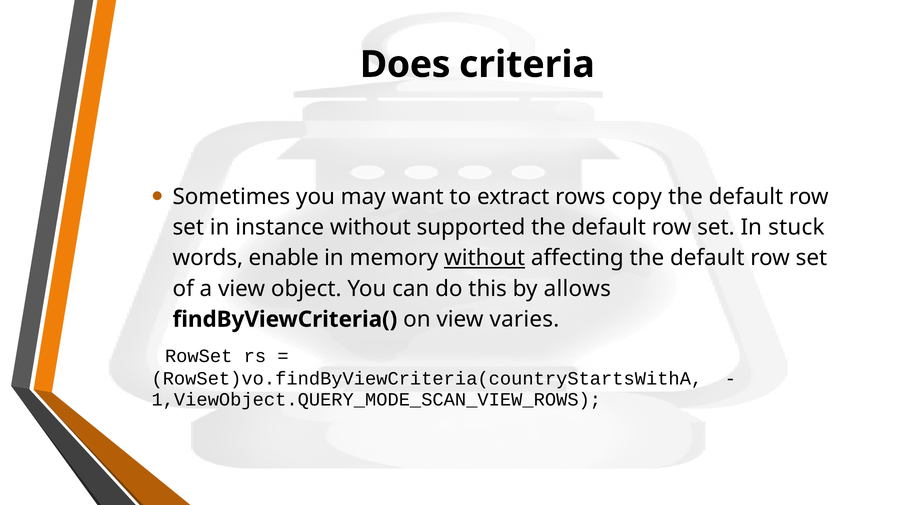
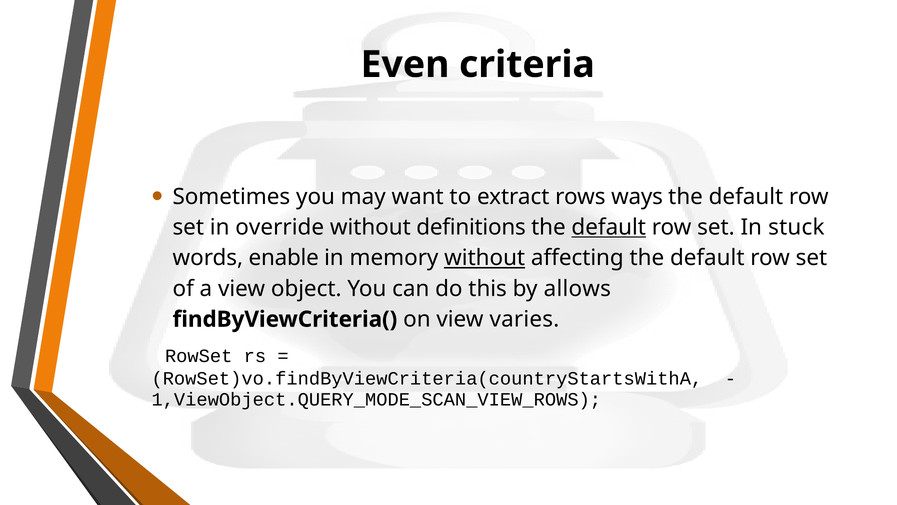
Does: Does -> Even (405, 64)
copy: copy -> ways (637, 197)
instance: instance -> override (280, 227)
supported: supported -> definitions (471, 227)
default underline: none -> present (609, 227)
